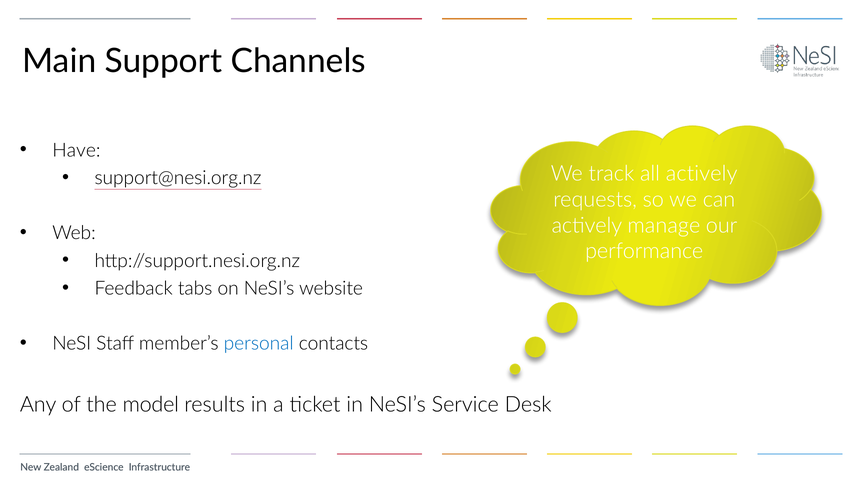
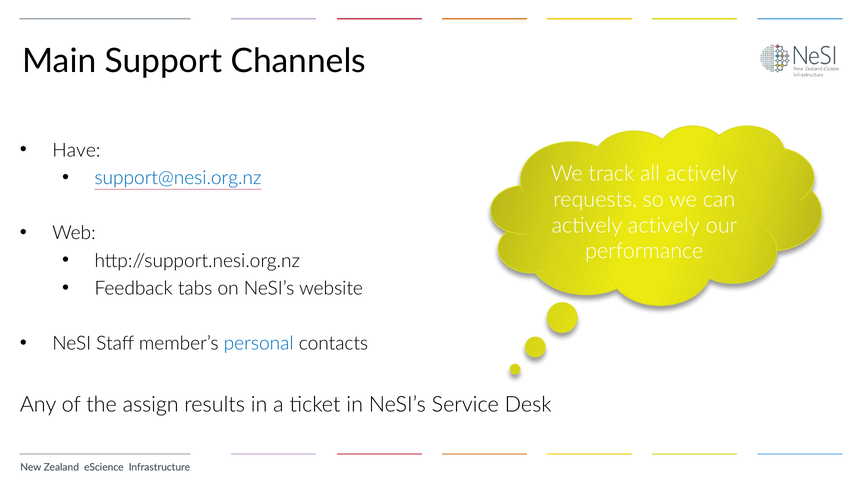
support@nesi.org.nz colour: black -> blue (178, 178)
actively manage: manage -> actively (664, 225)
model: model -> assign (151, 404)
